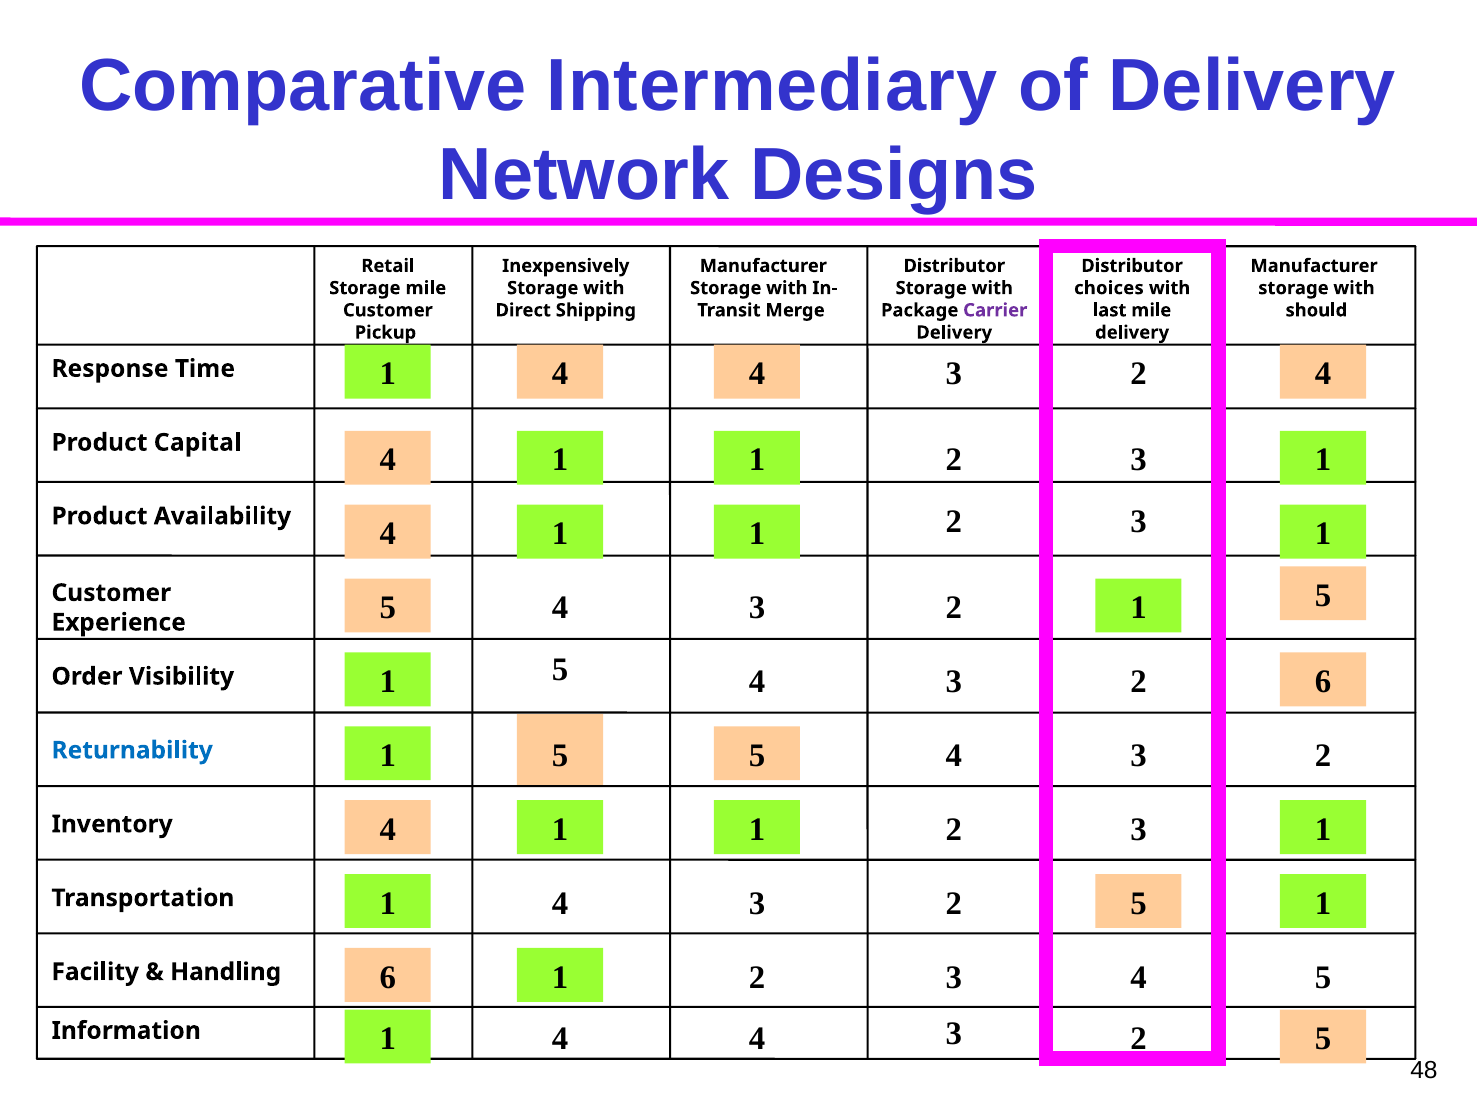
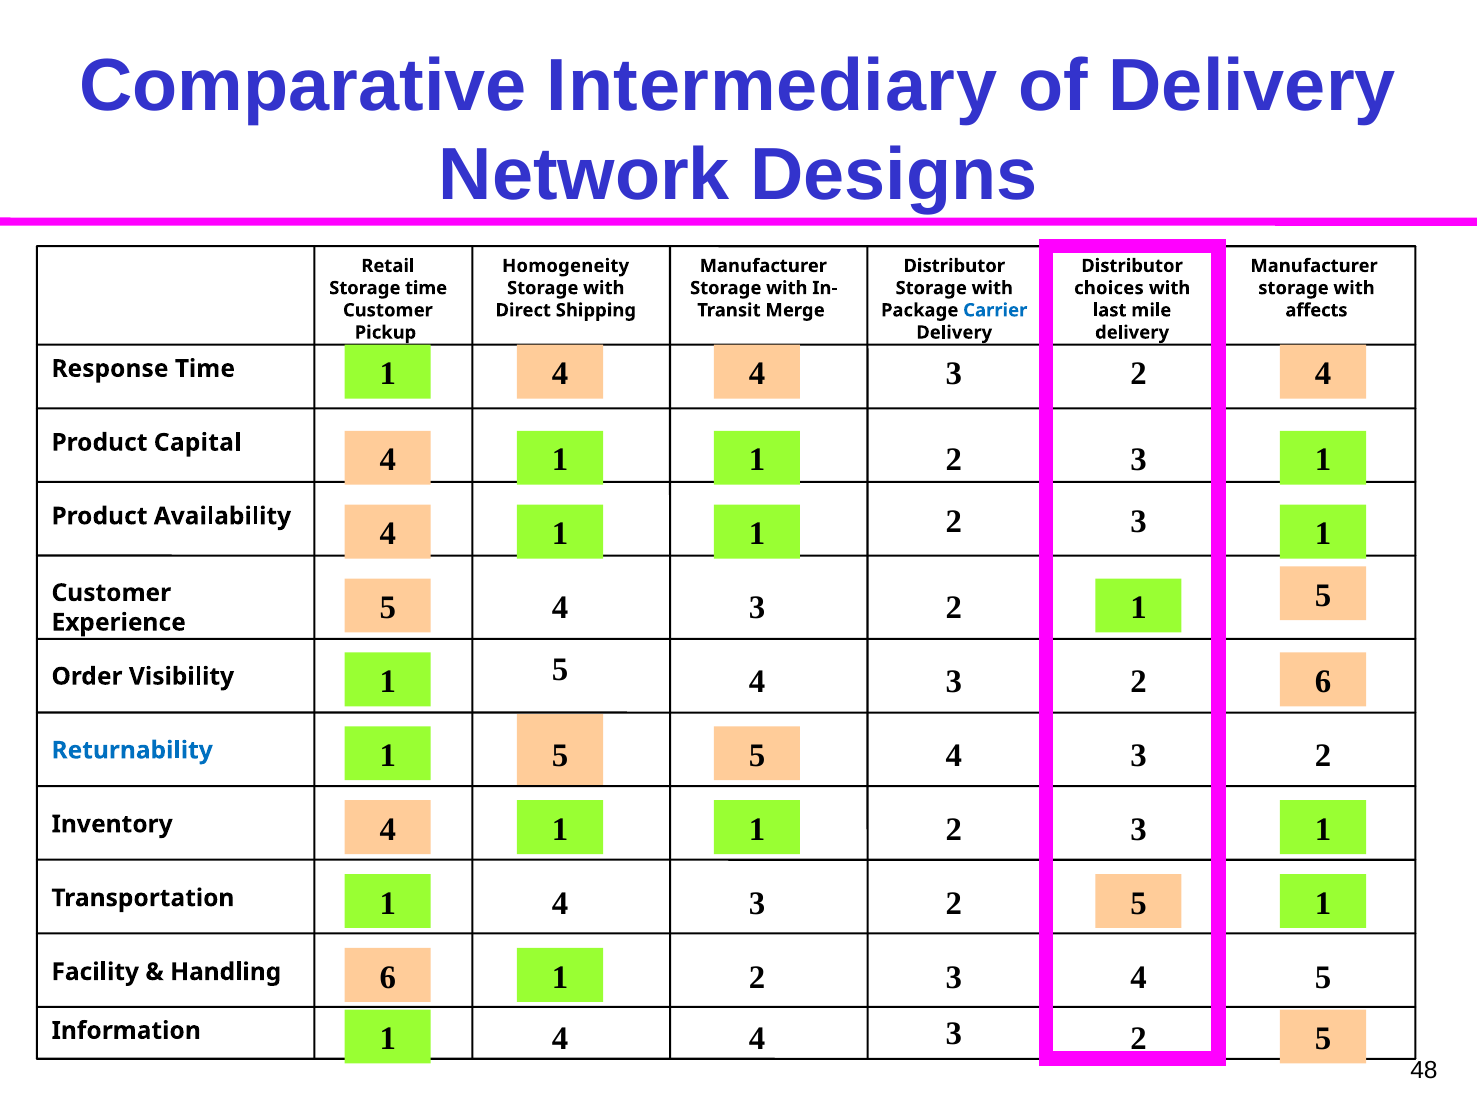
Inexpensively: Inexpensively -> Homogeneity (566, 266)
Storage mile: mile -> time (426, 288)
Carrier colour: purple -> blue (995, 310)
should: should -> affects (1316, 310)
